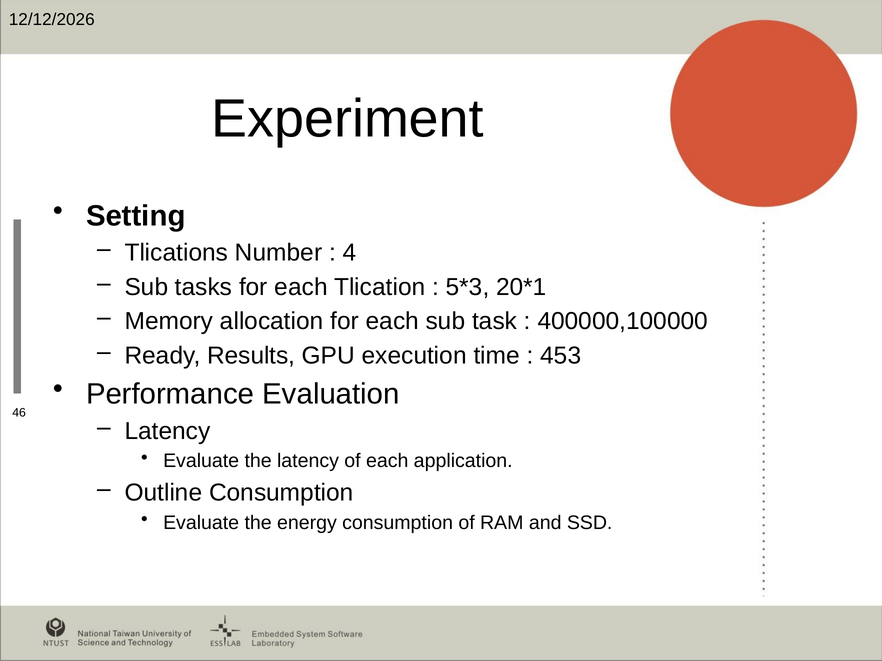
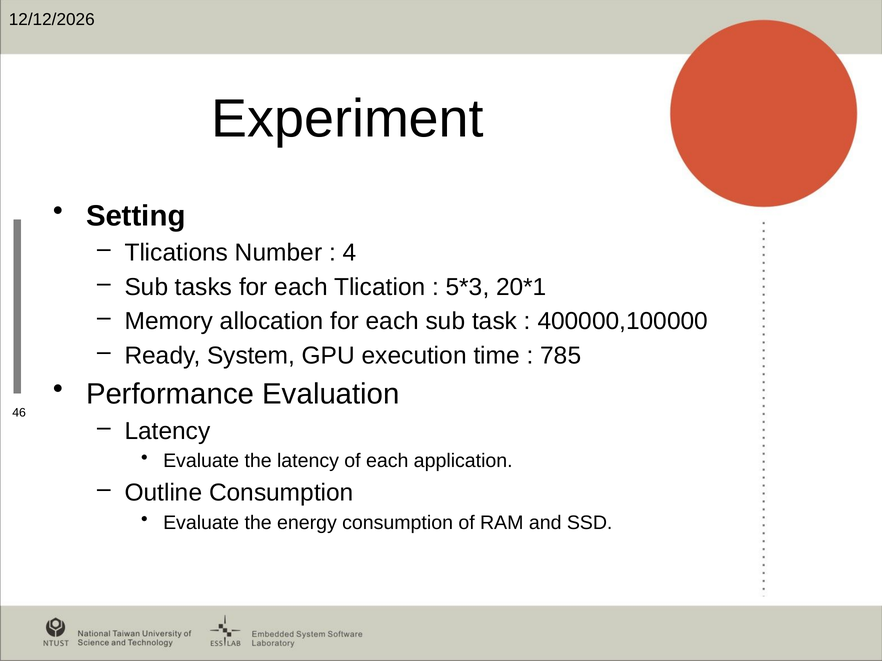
Results: Results -> System (251, 356)
453: 453 -> 785 (561, 356)
